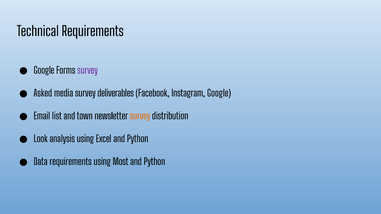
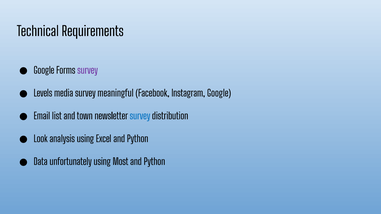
Asked: Asked -> Levels (43, 93)
deliverables: deliverables -> meaningful (115, 93)
survey colour: orange -> blue (140, 116)
Data requirements: requirements -> unfortunately (71, 162)
